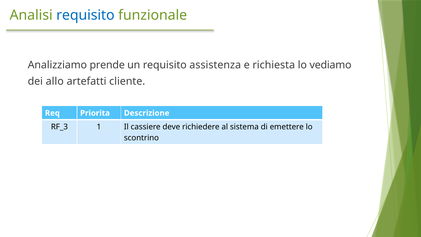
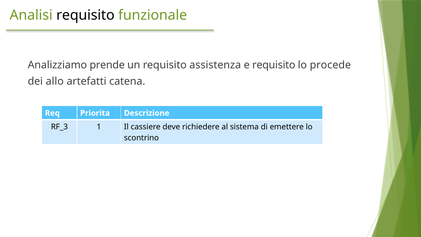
requisito colour: blue -> black (85, 15)
e richiesta: richiesta -> requisito (274, 65)
vediamo: vediamo -> procede (330, 65)
cliente: cliente -> catena (127, 81)
